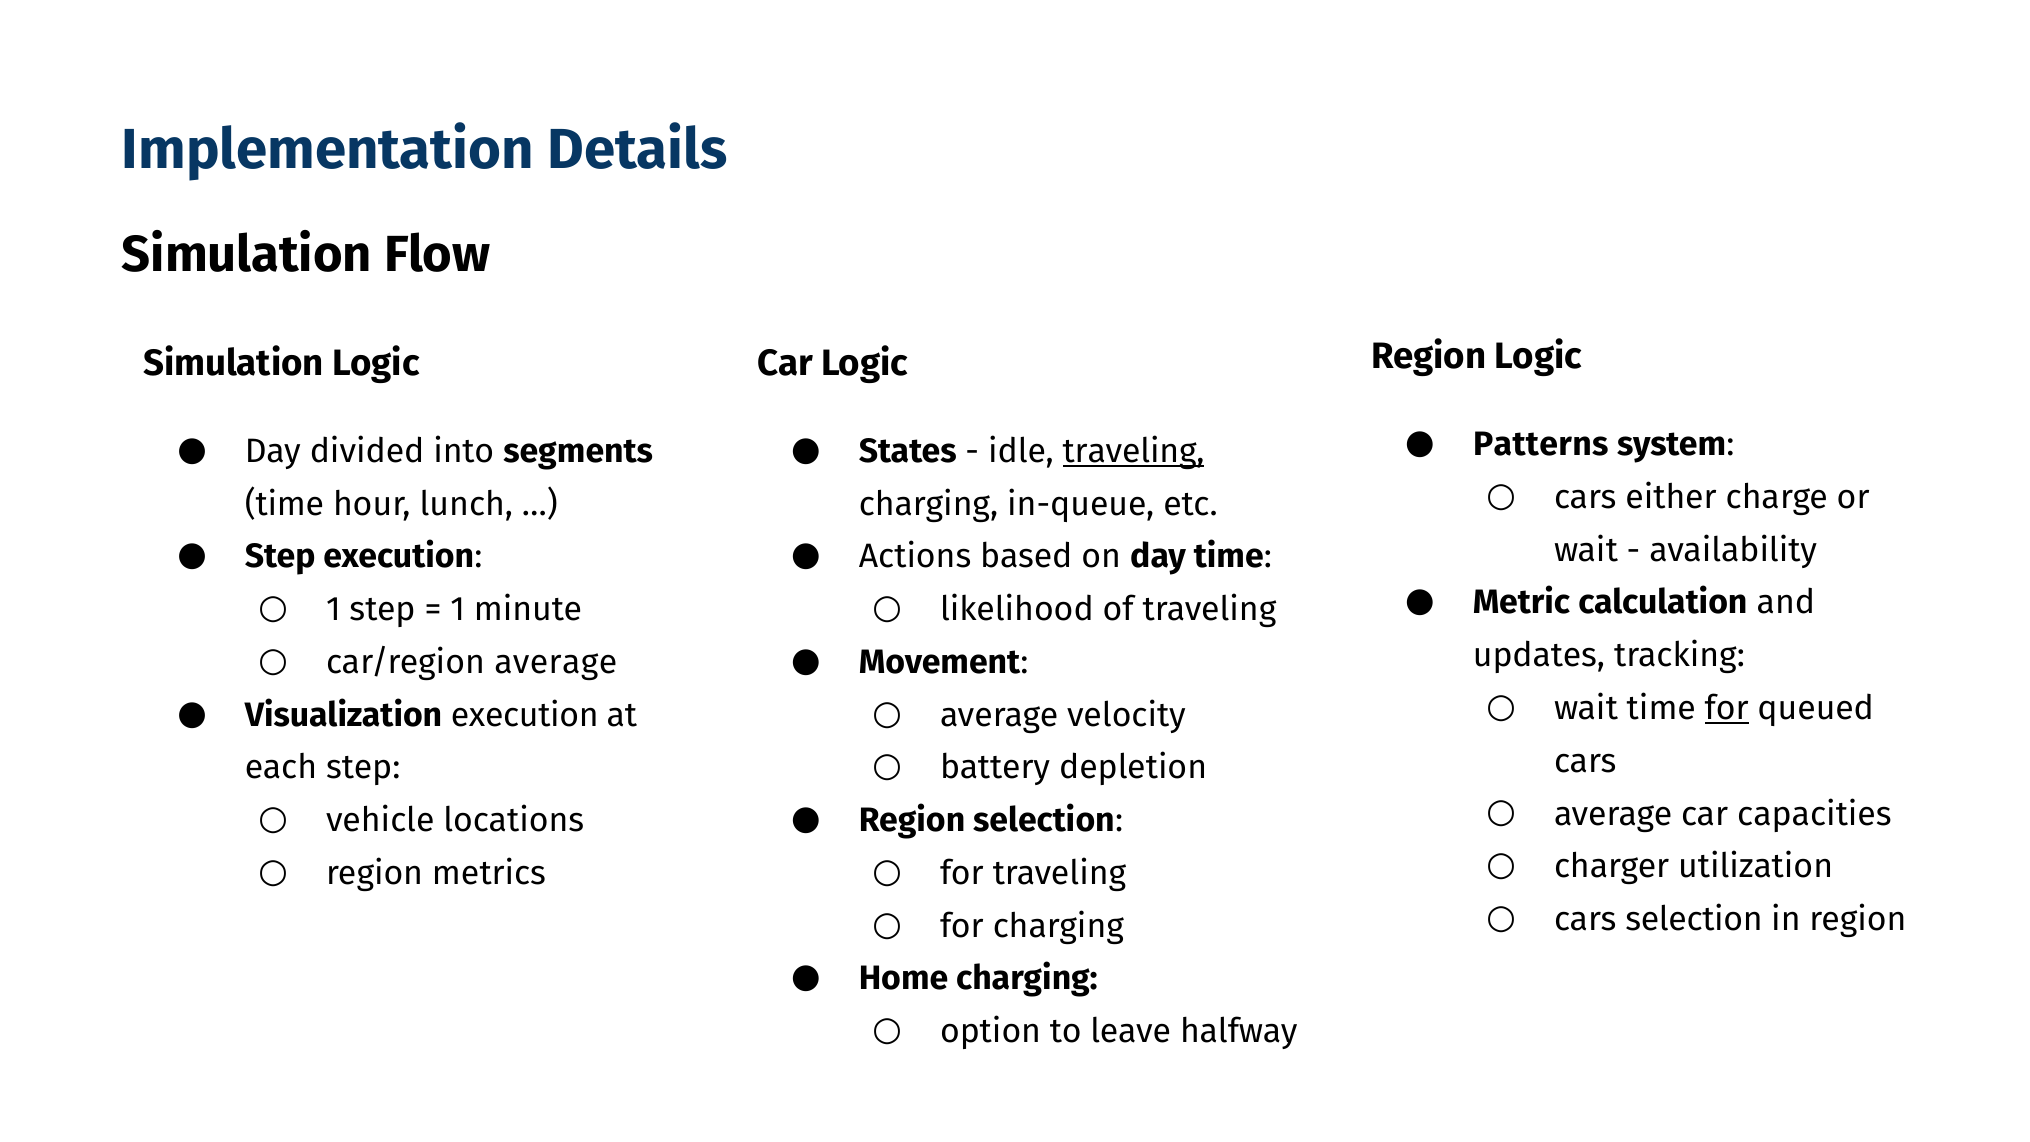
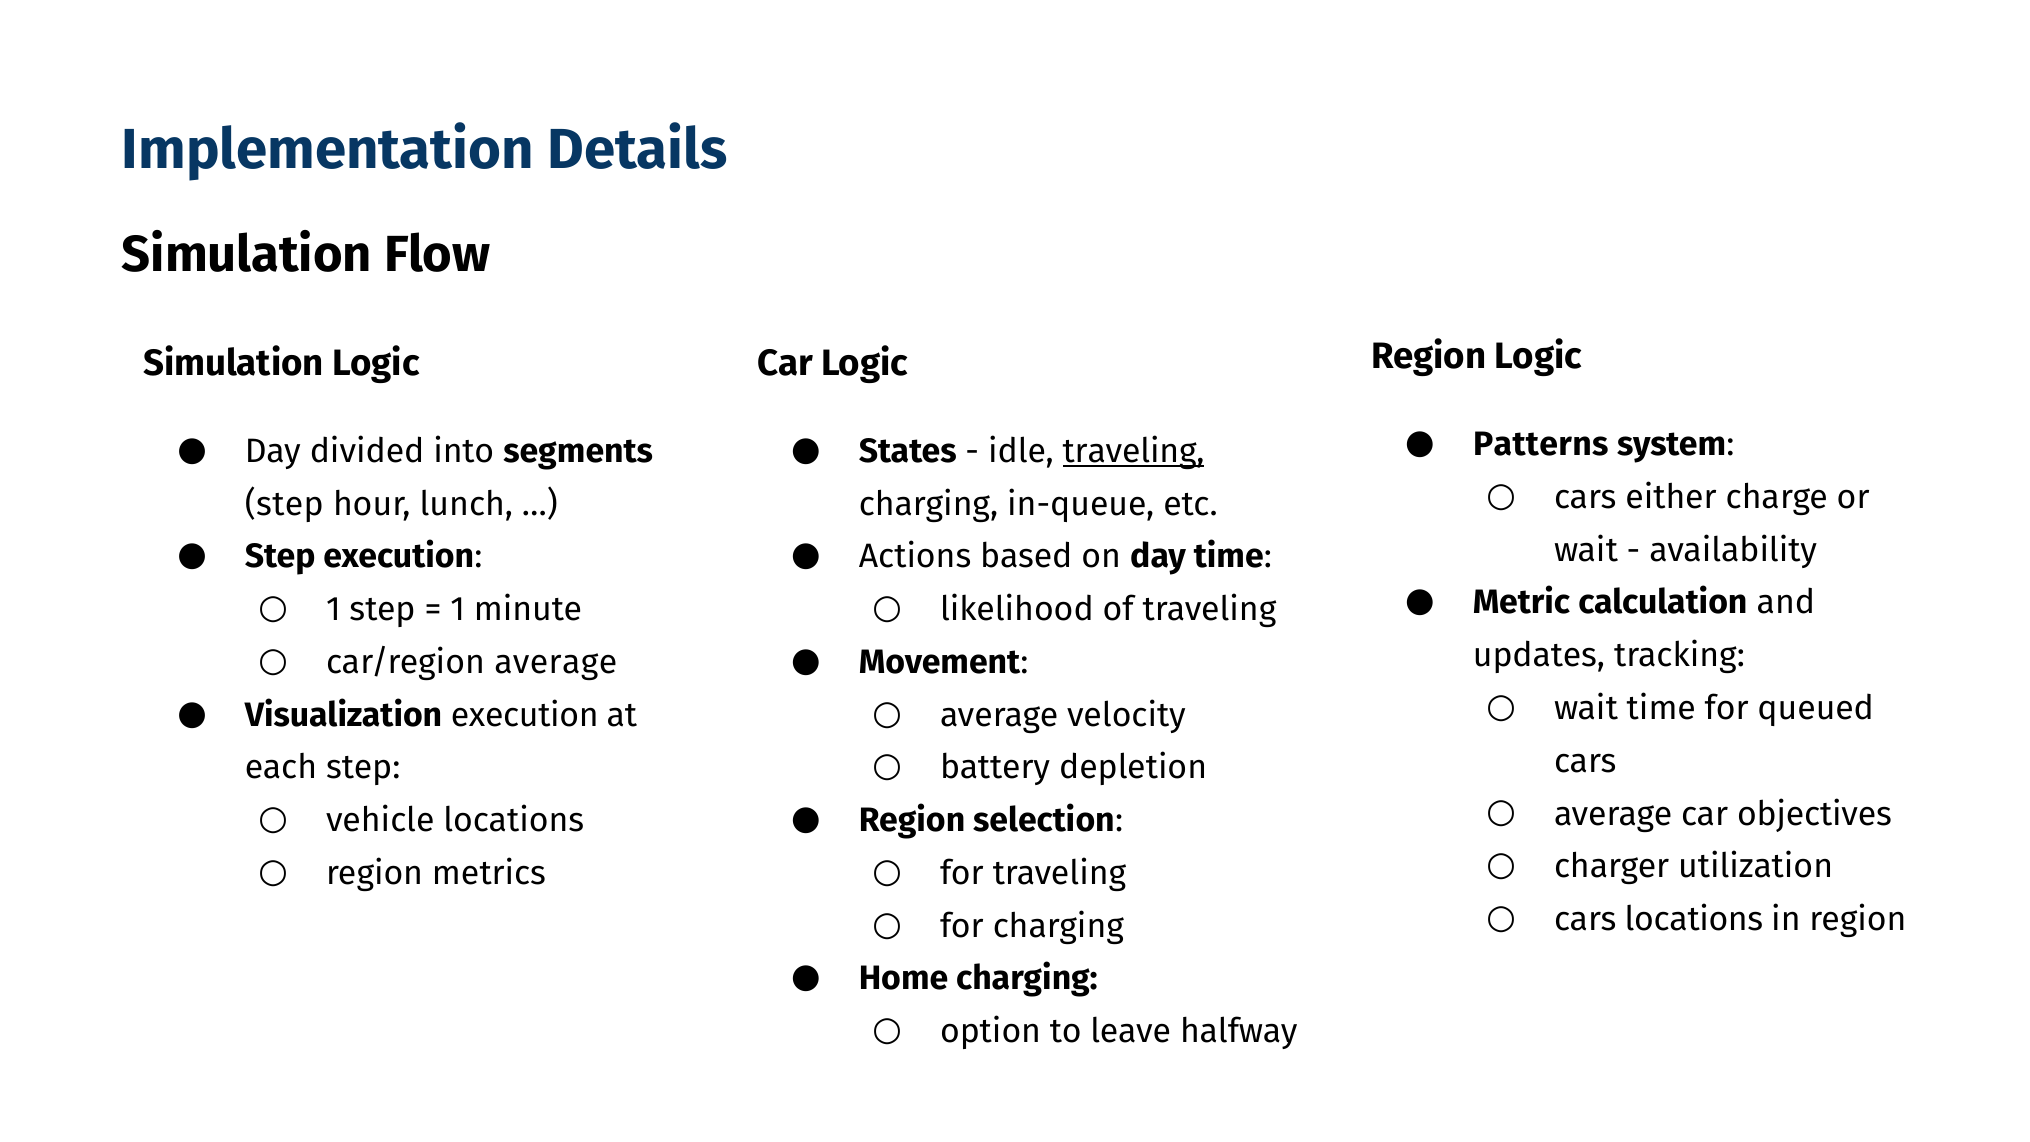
time: time -> step (284, 504)
for underline: present -> none (1727, 708)
capacities: capacities -> objectives (1814, 814)
cars selection: selection -> locations (1694, 919)
